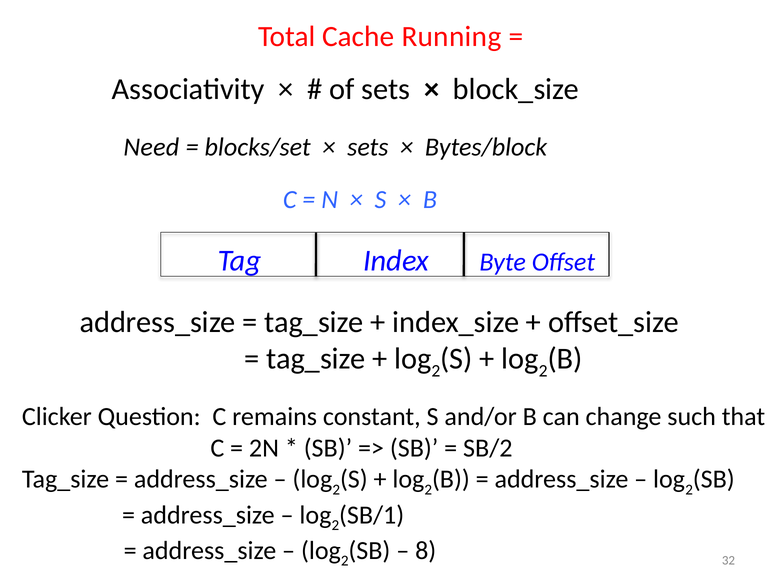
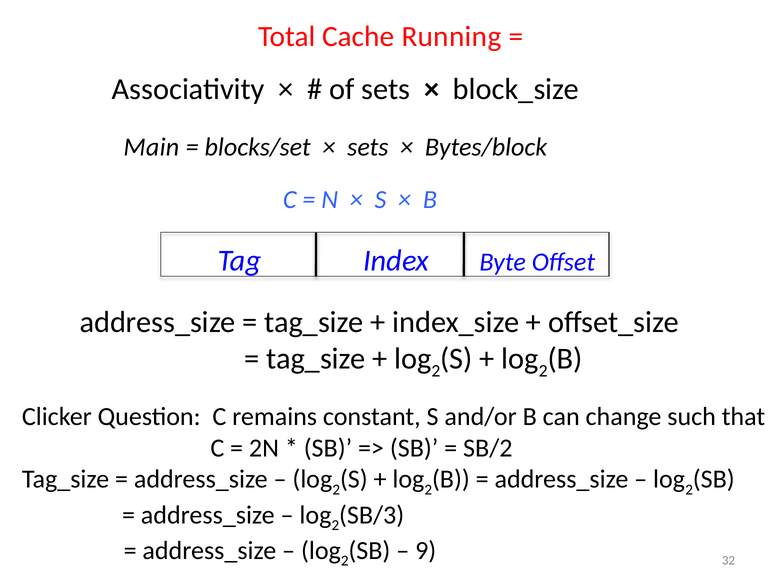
Need: Need -> Main (151, 147)
SB/1: SB/1 -> SB/3 (372, 515)
8: 8 -> 9 (426, 550)
